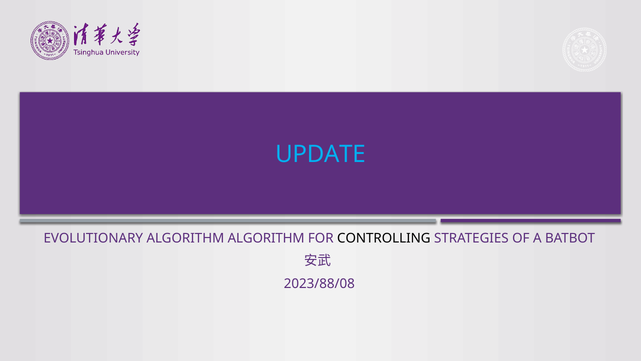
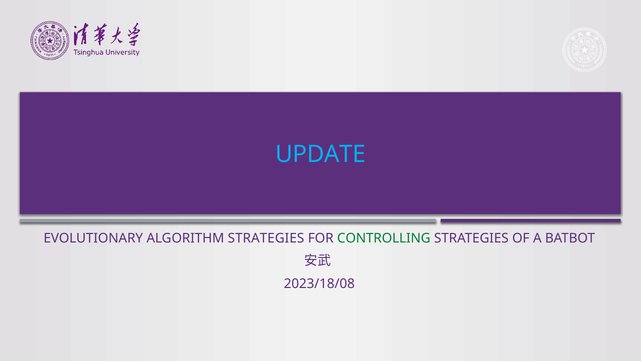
ALGORITHM ALGORITHM: ALGORITHM -> STRATEGIES (266, 238)
CONTROLLING colour: black -> green (384, 238)
2023/88/08: 2023/88/08 -> 2023/18/08 (319, 283)
